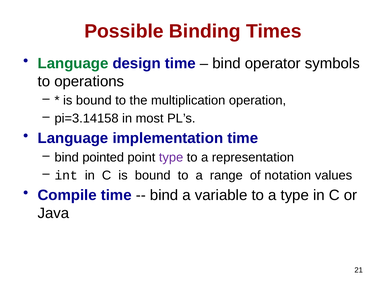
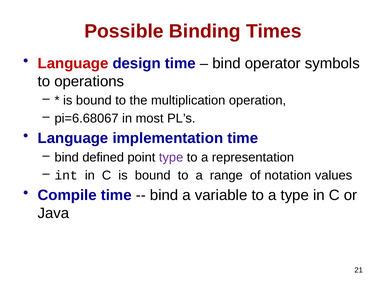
Language colour: green -> red (73, 63)
pi=3.14158: pi=3.14158 -> pi=6.68067 (87, 119)
pointed: pointed -> defined (103, 158)
